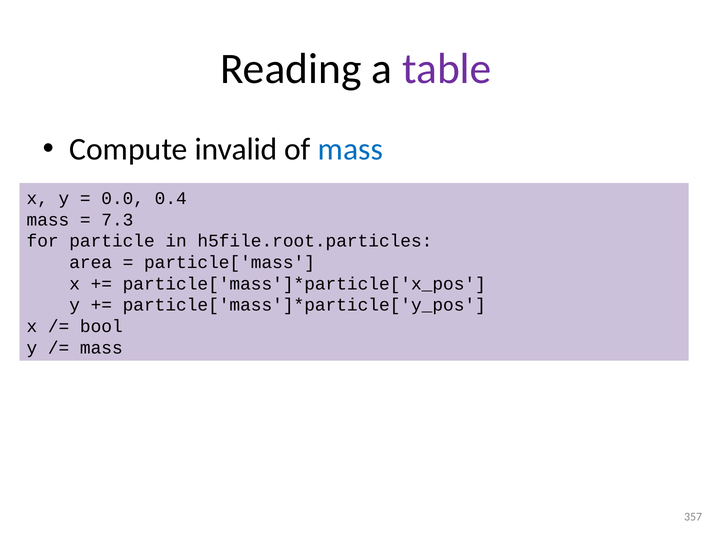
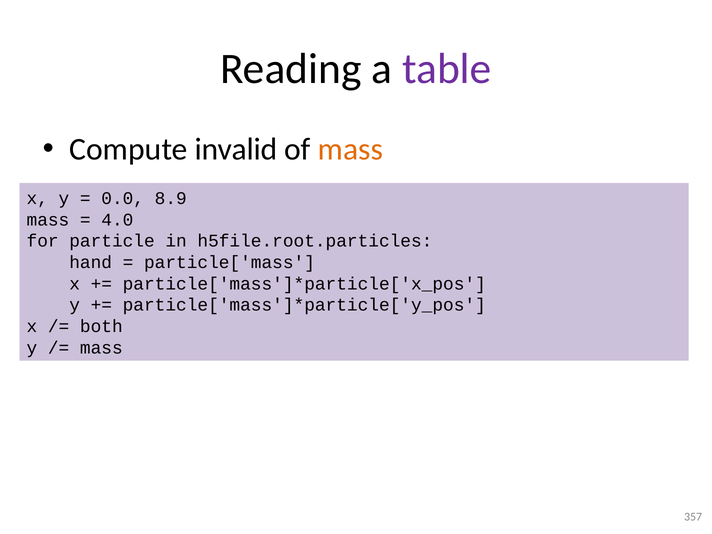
mass colour: blue -> orange (350, 149)
0.4: 0.4 -> 8.9 (171, 198)
7.3: 7.3 -> 4.0 (117, 220)
area: area -> hand (91, 262)
bool: bool -> both (101, 326)
